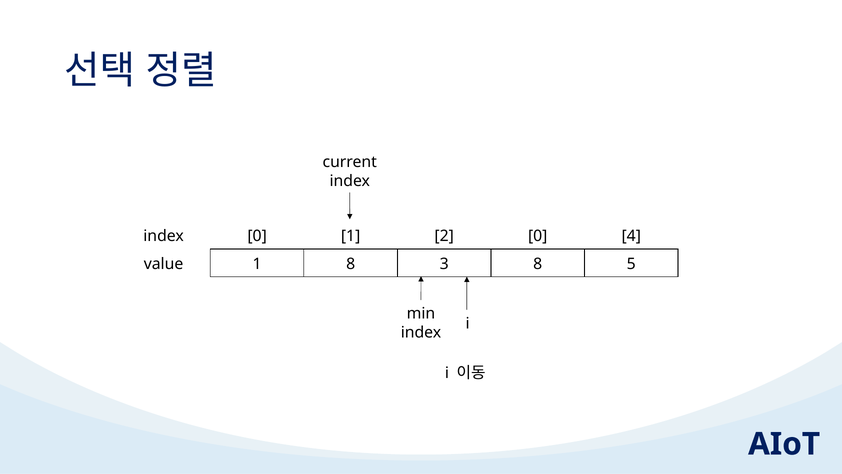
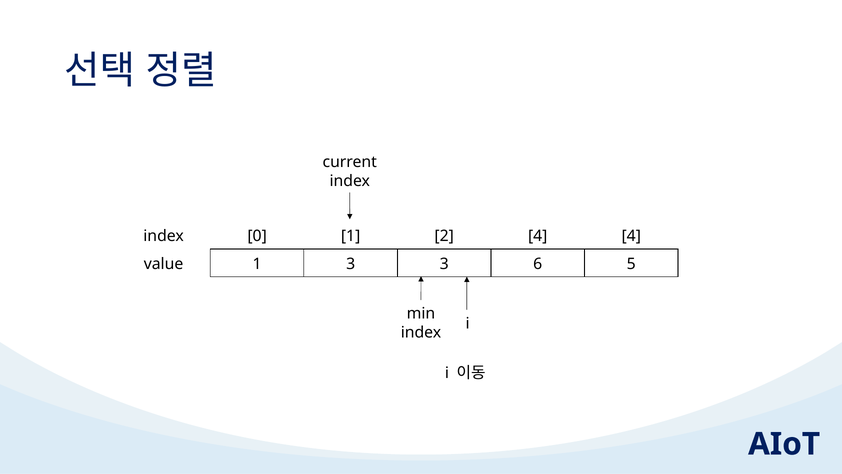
2 0: 0 -> 4 (538, 236)
1 8: 8 -> 3 (351, 264)
3 8: 8 -> 6 (538, 264)
